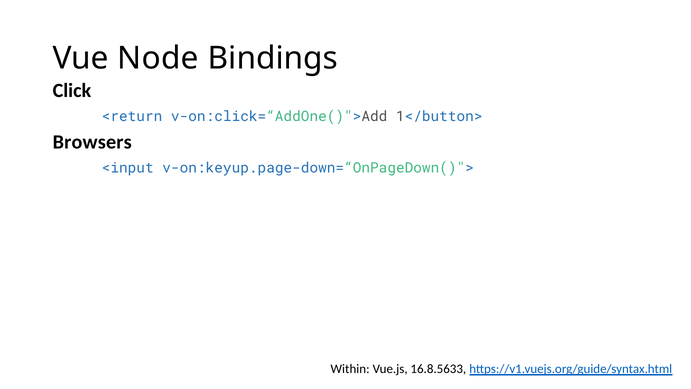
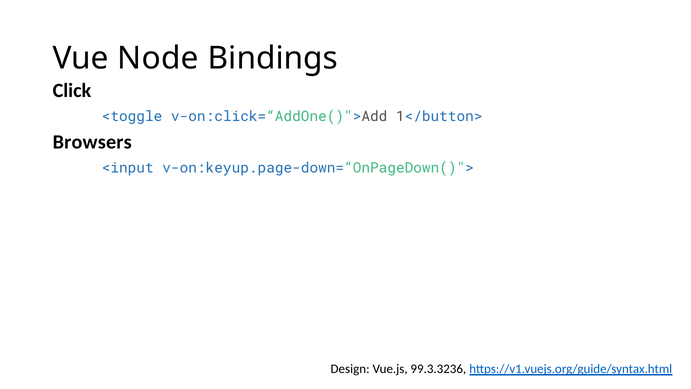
<return: <return -> <toggle (132, 116)
Within: Within -> Design (350, 369)
16.8.5633: 16.8.5633 -> 99.3.3236 (438, 369)
